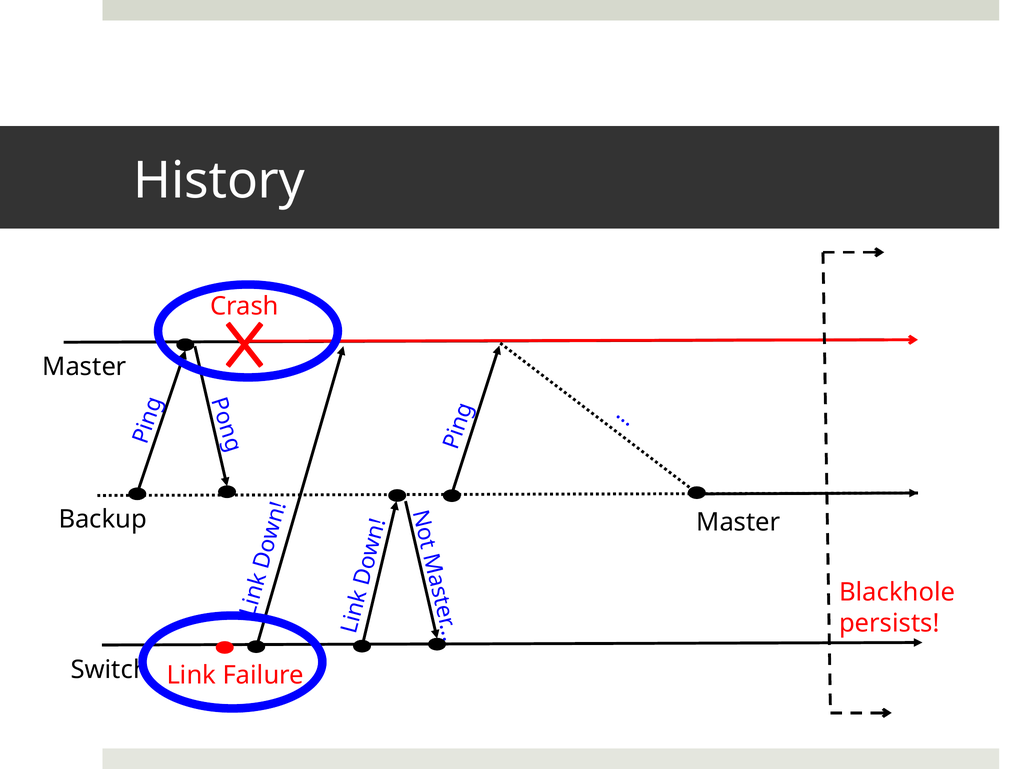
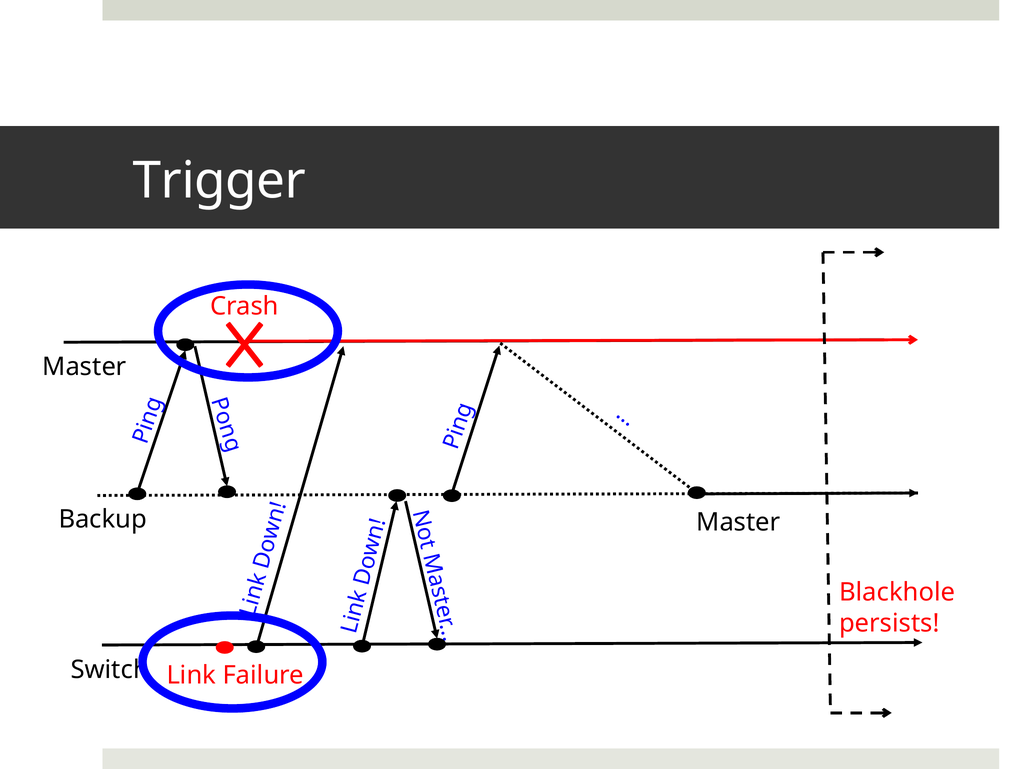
History: History -> Trigger (219, 181)
